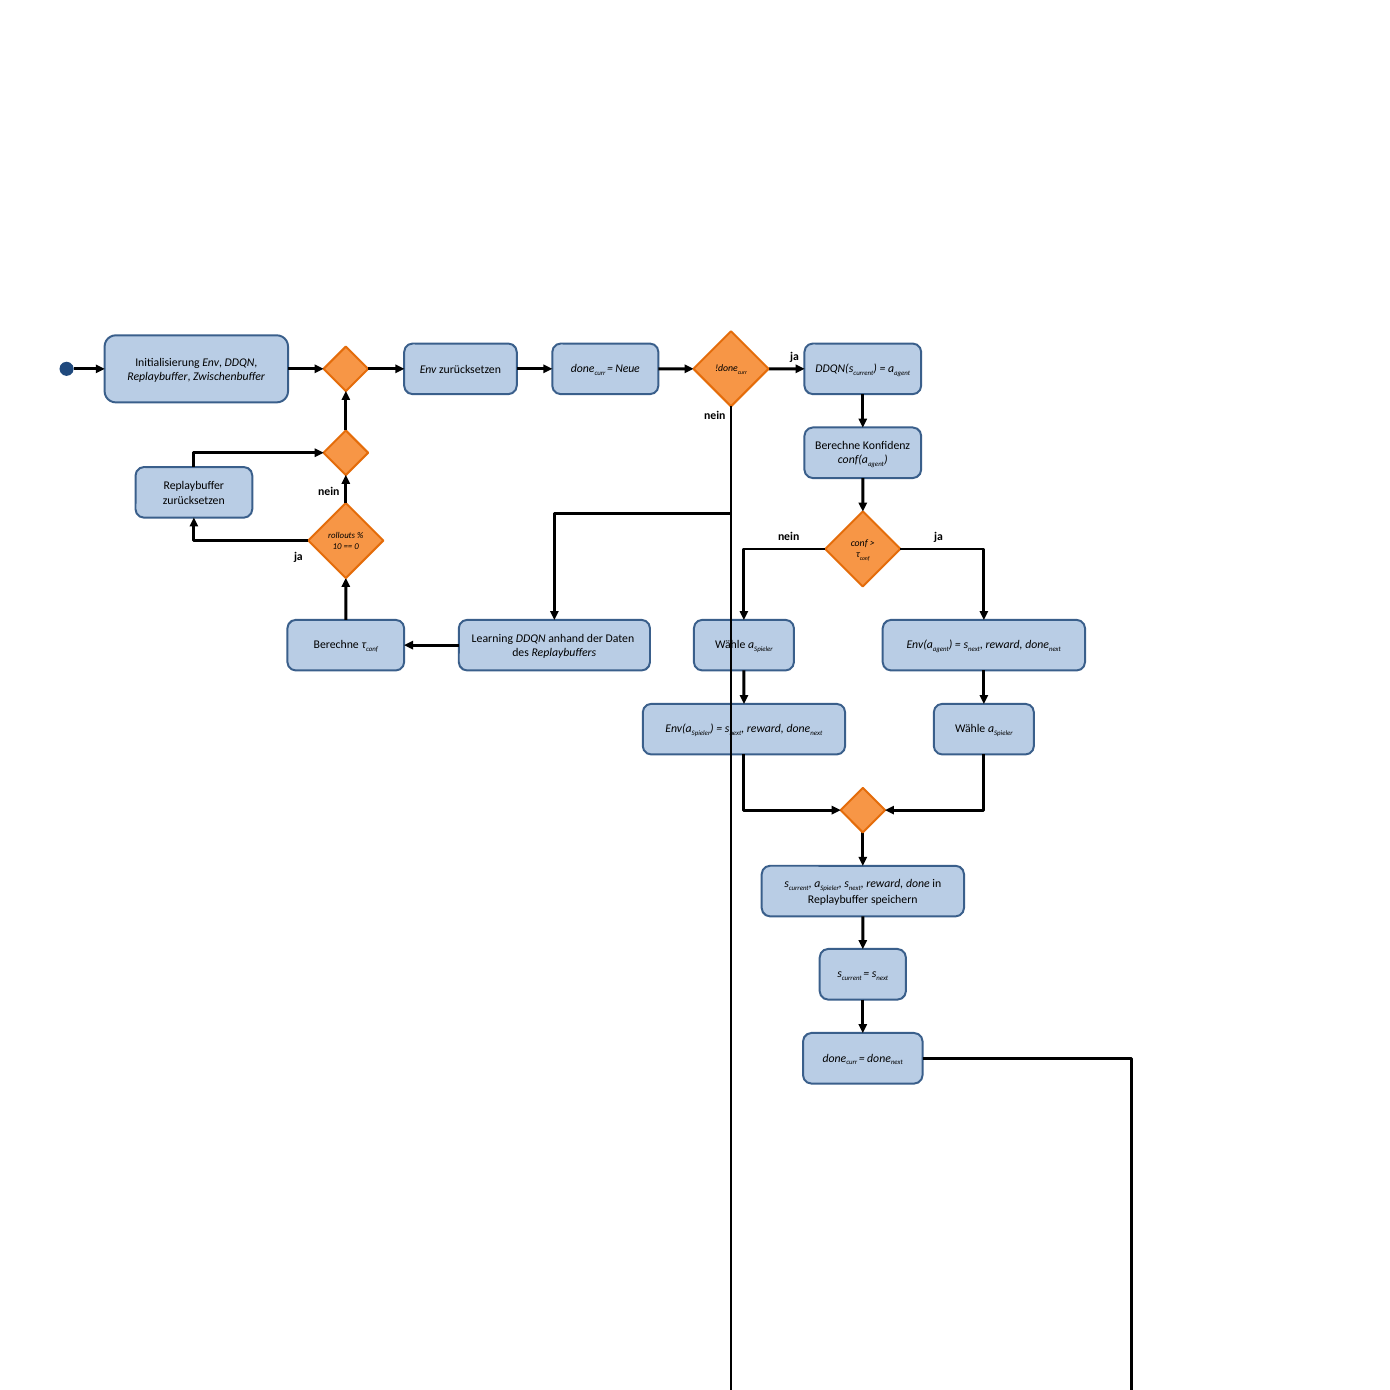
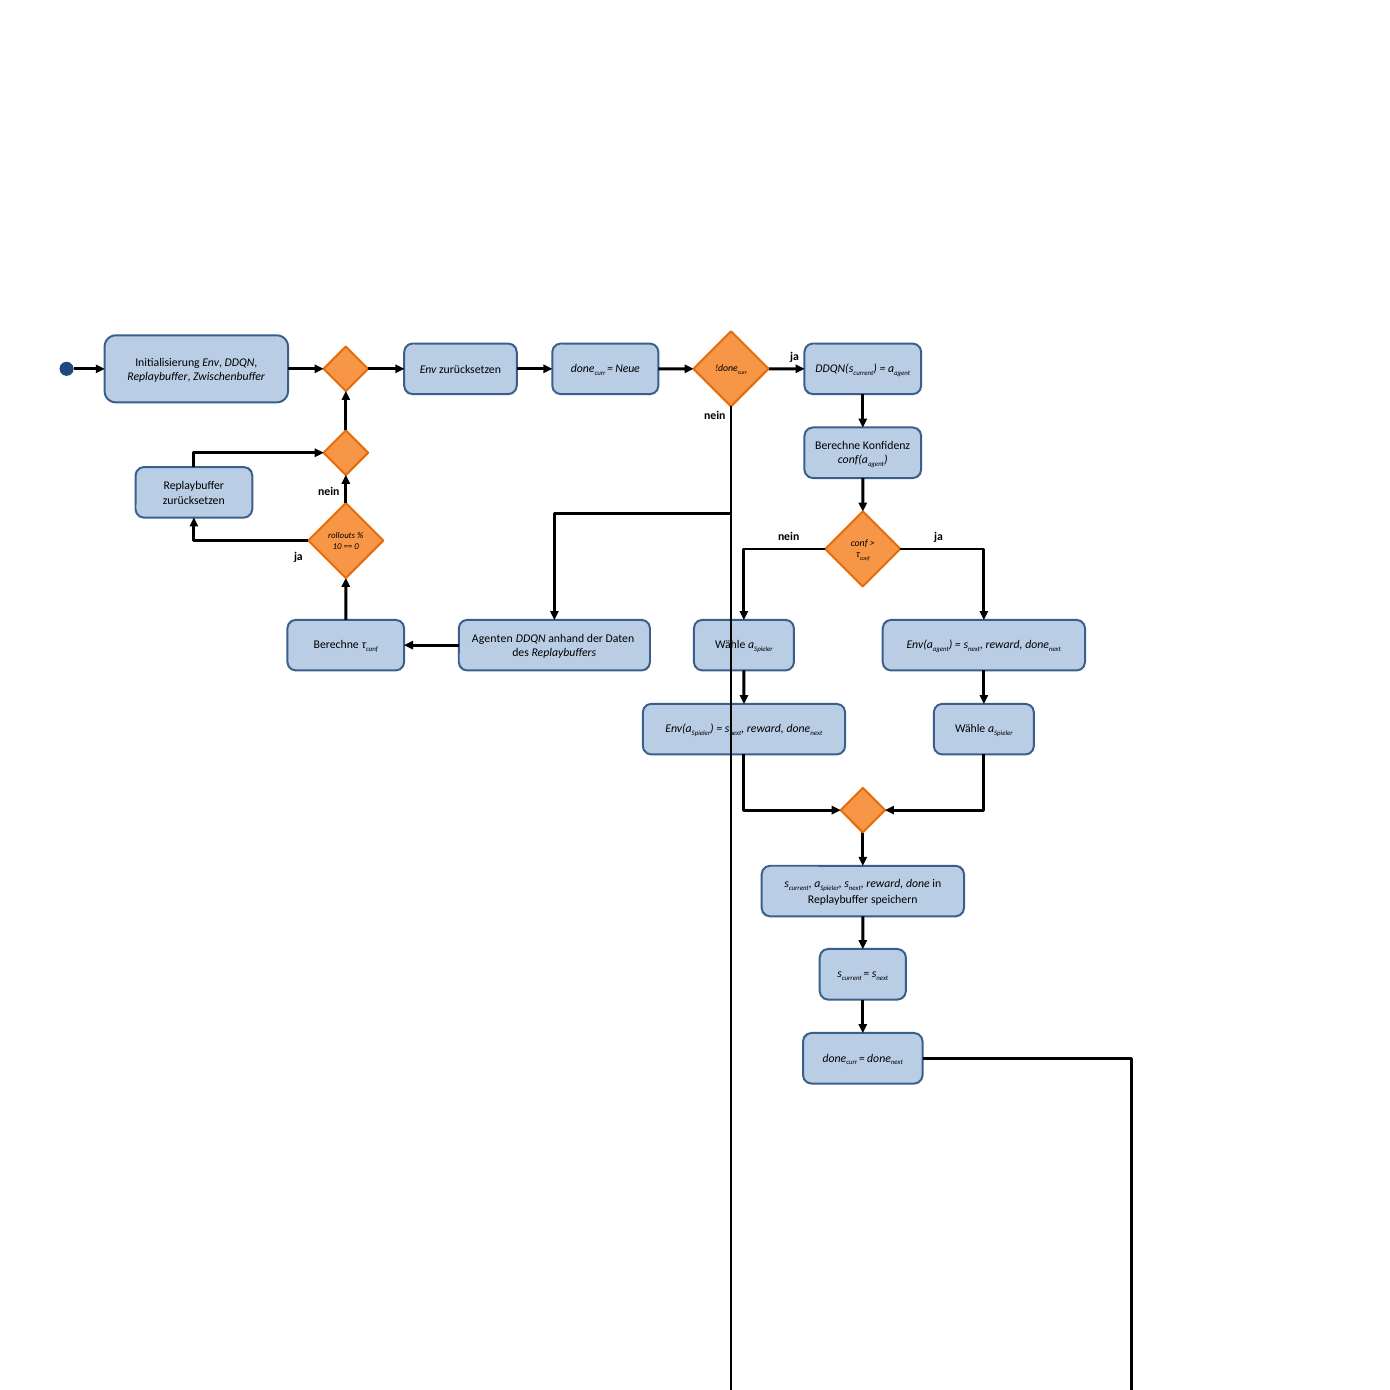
Learning: Learning -> Agenten (492, 639)
